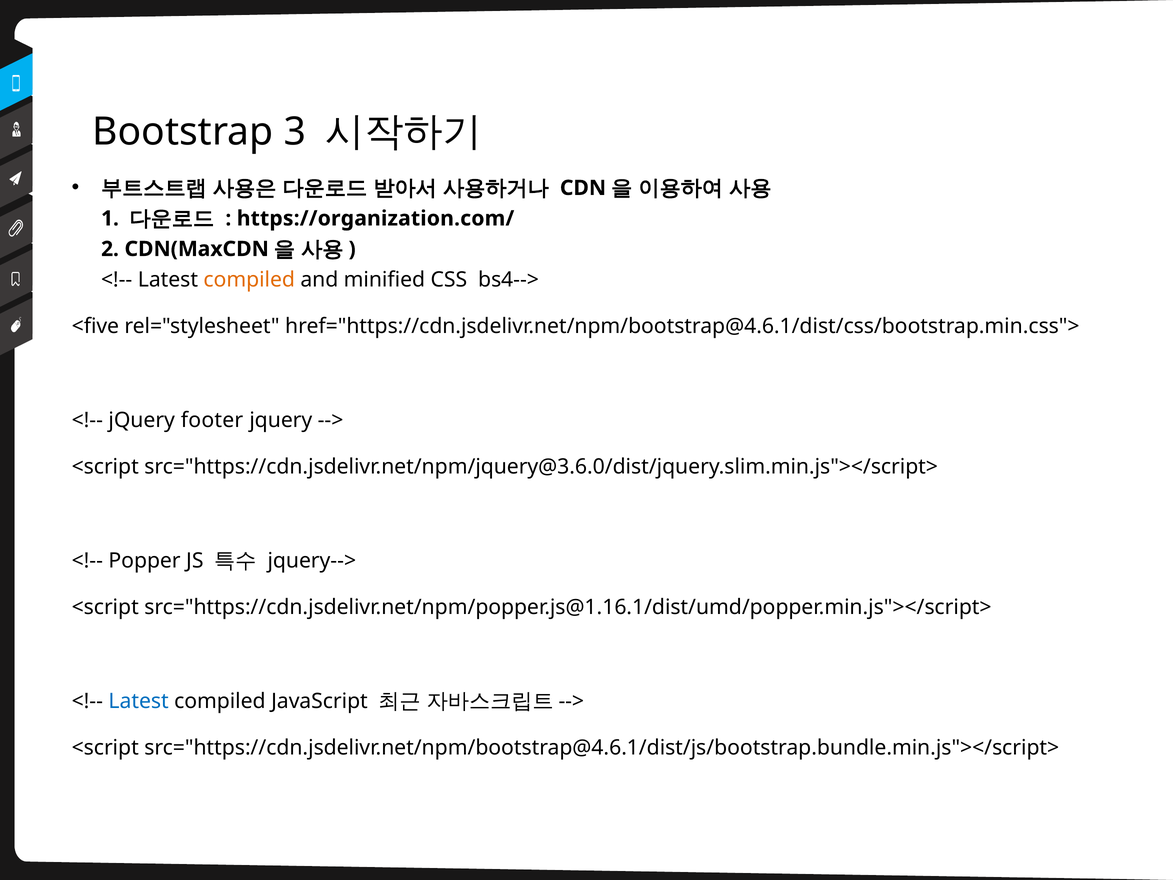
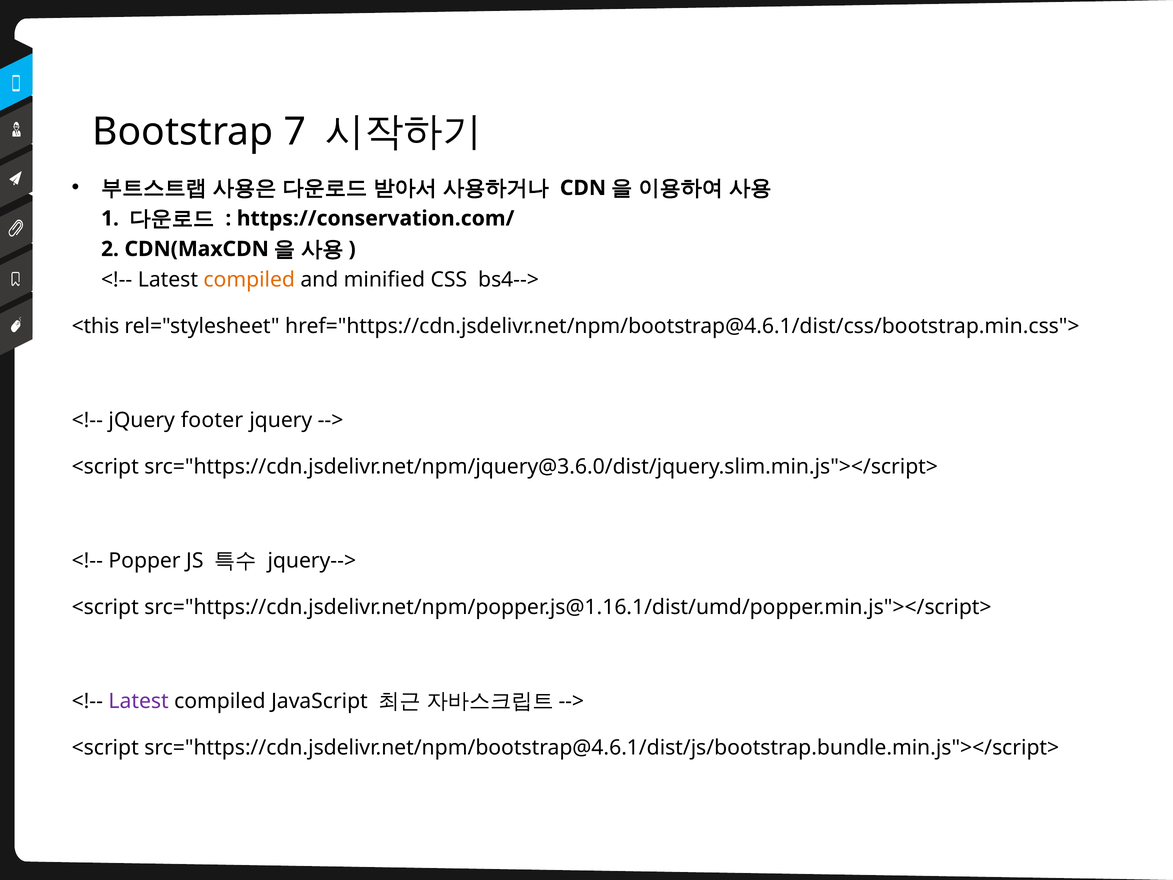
3: 3 -> 7 (295, 132)
https://organization.com/: https://organization.com/ -> https://conservation.com/ (376, 218)
<five: <five -> <this (95, 326)
Latest colour: blue -> purple (139, 701)
